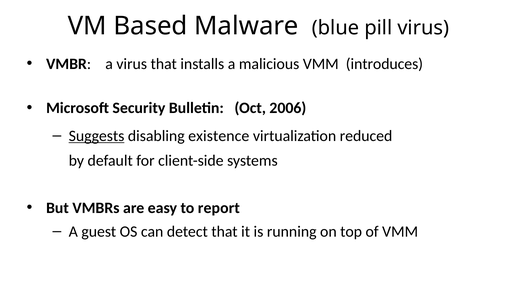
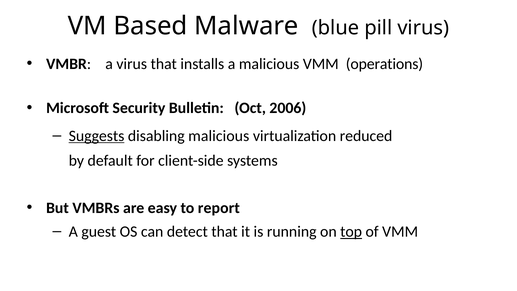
introduces: introduces -> operations (384, 64)
disabling existence: existence -> malicious (219, 136)
top underline: none -> present (351, 231)
